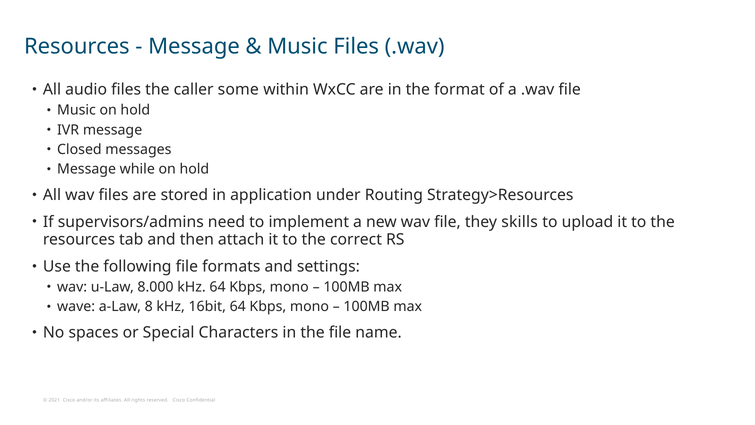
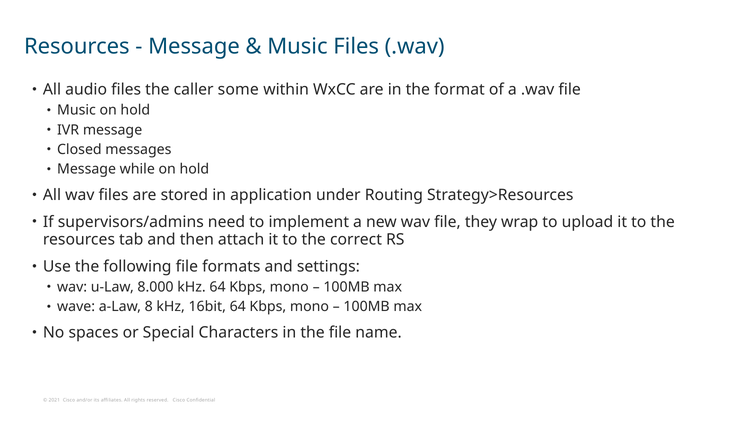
skills: skills -> wrap (520, 222)
